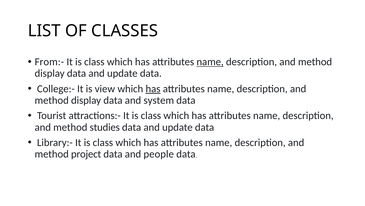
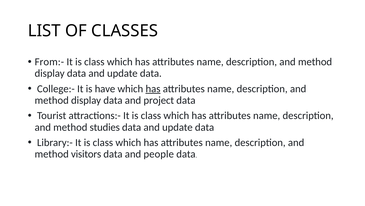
name underline: present -> none (210, 62)
view: view -> have (105, 89)
system: system -> project (159, 100)
project: project -> visitors (86, 154)
